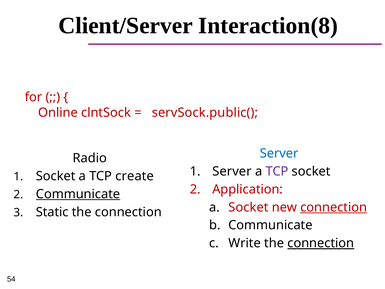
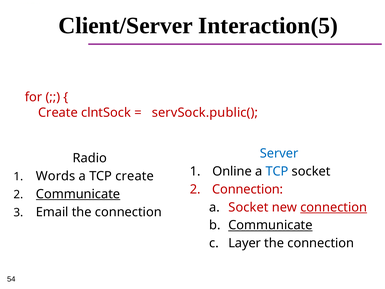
Interaction(8: Interaction(8 -> Interaction(5 (268, 26)
Online: Online -> Create (58, 113)
Server: Server -> Online (232, 171)
TCP colour: purple -> blue (277, 171)
Socket: Socket -> Words (56, 176)
Application: Application -> Connection (248, 189)
Static: Static -> Email (52, 212)
Communicate underline: none -> present (270, 225)
Write: Write -> Layer (245, 243)
connection underline: present -> none (321, 243)
